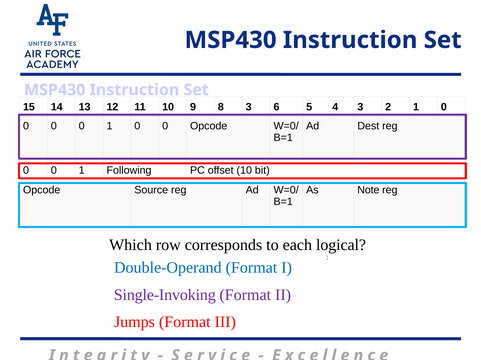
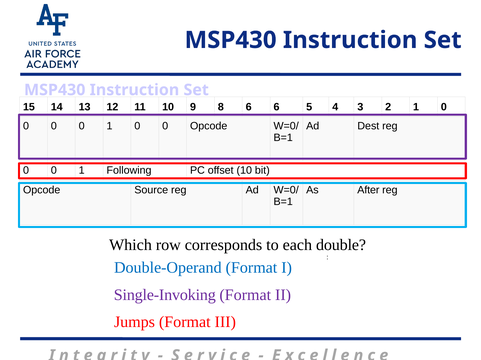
8 3: 3 -> 6 (249, 107)
Note: Note -> After (368, 190)
logical: logical -> double (341, 245)
